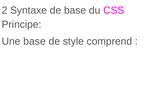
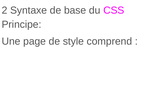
Une base: base -> page (35, 41)
